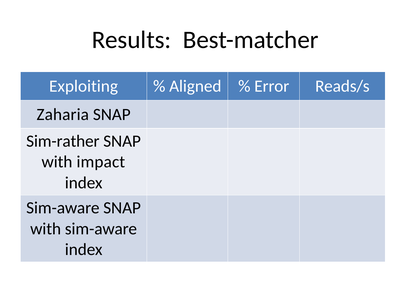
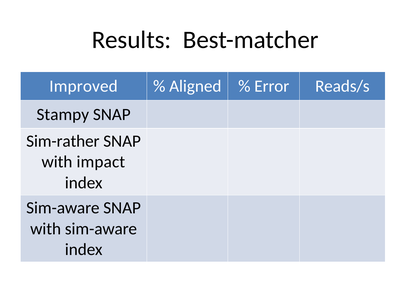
Exploiting: Exploiting -> Improved (84, 86)
Zaharia: Zaharia -> Stampy (63, 115)
